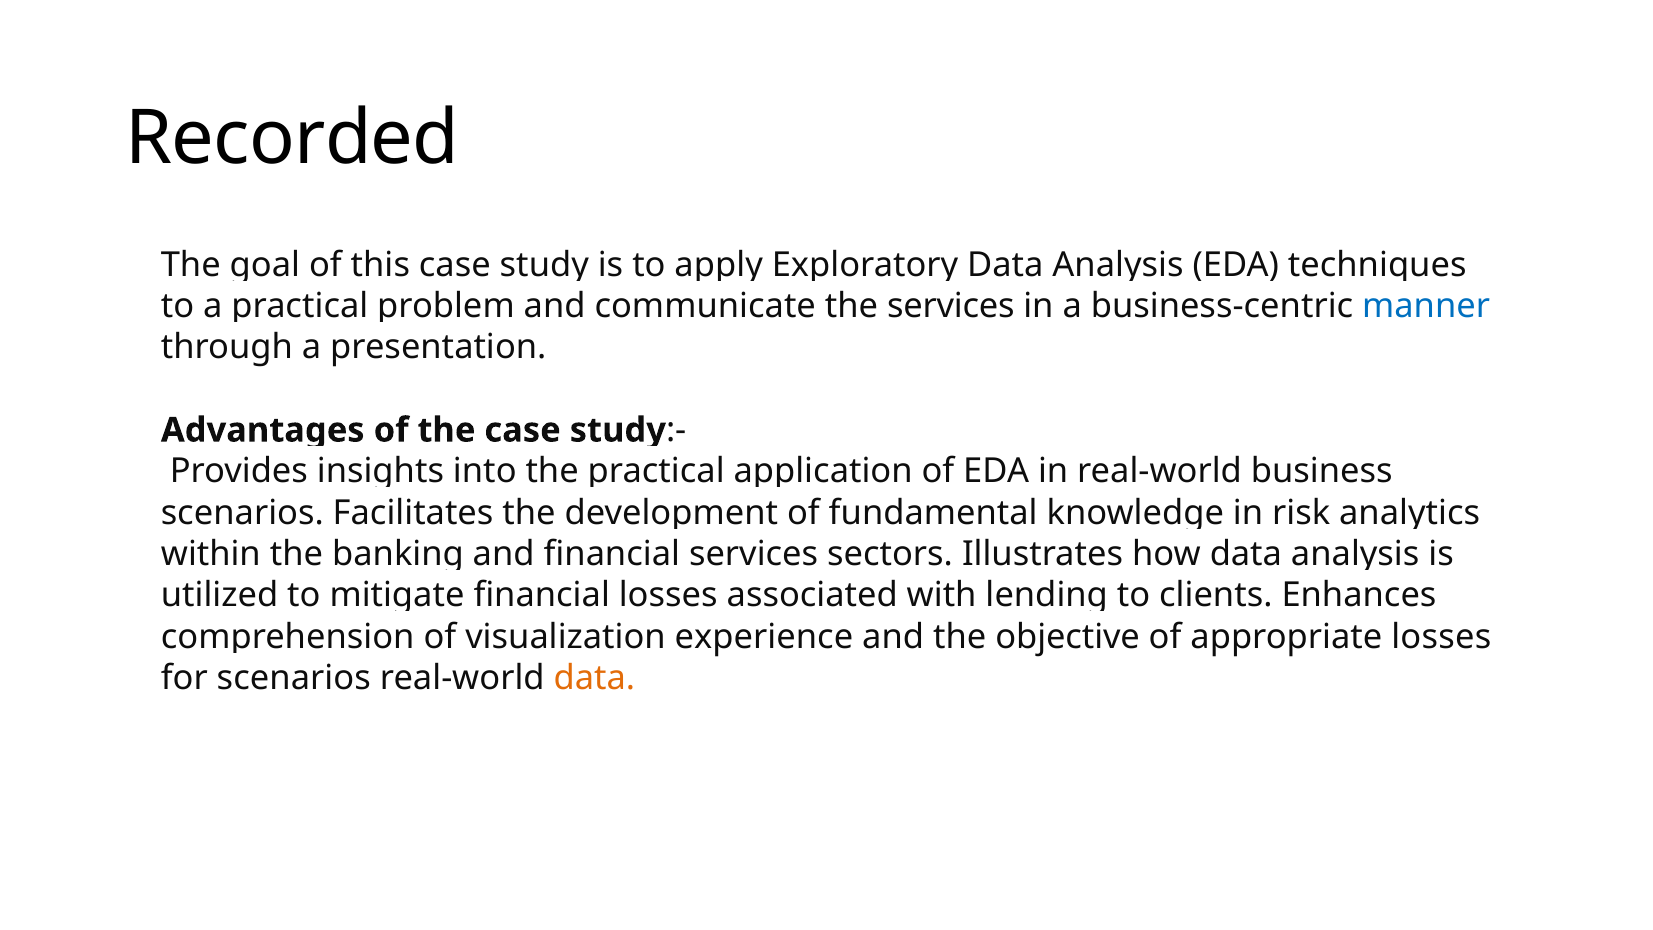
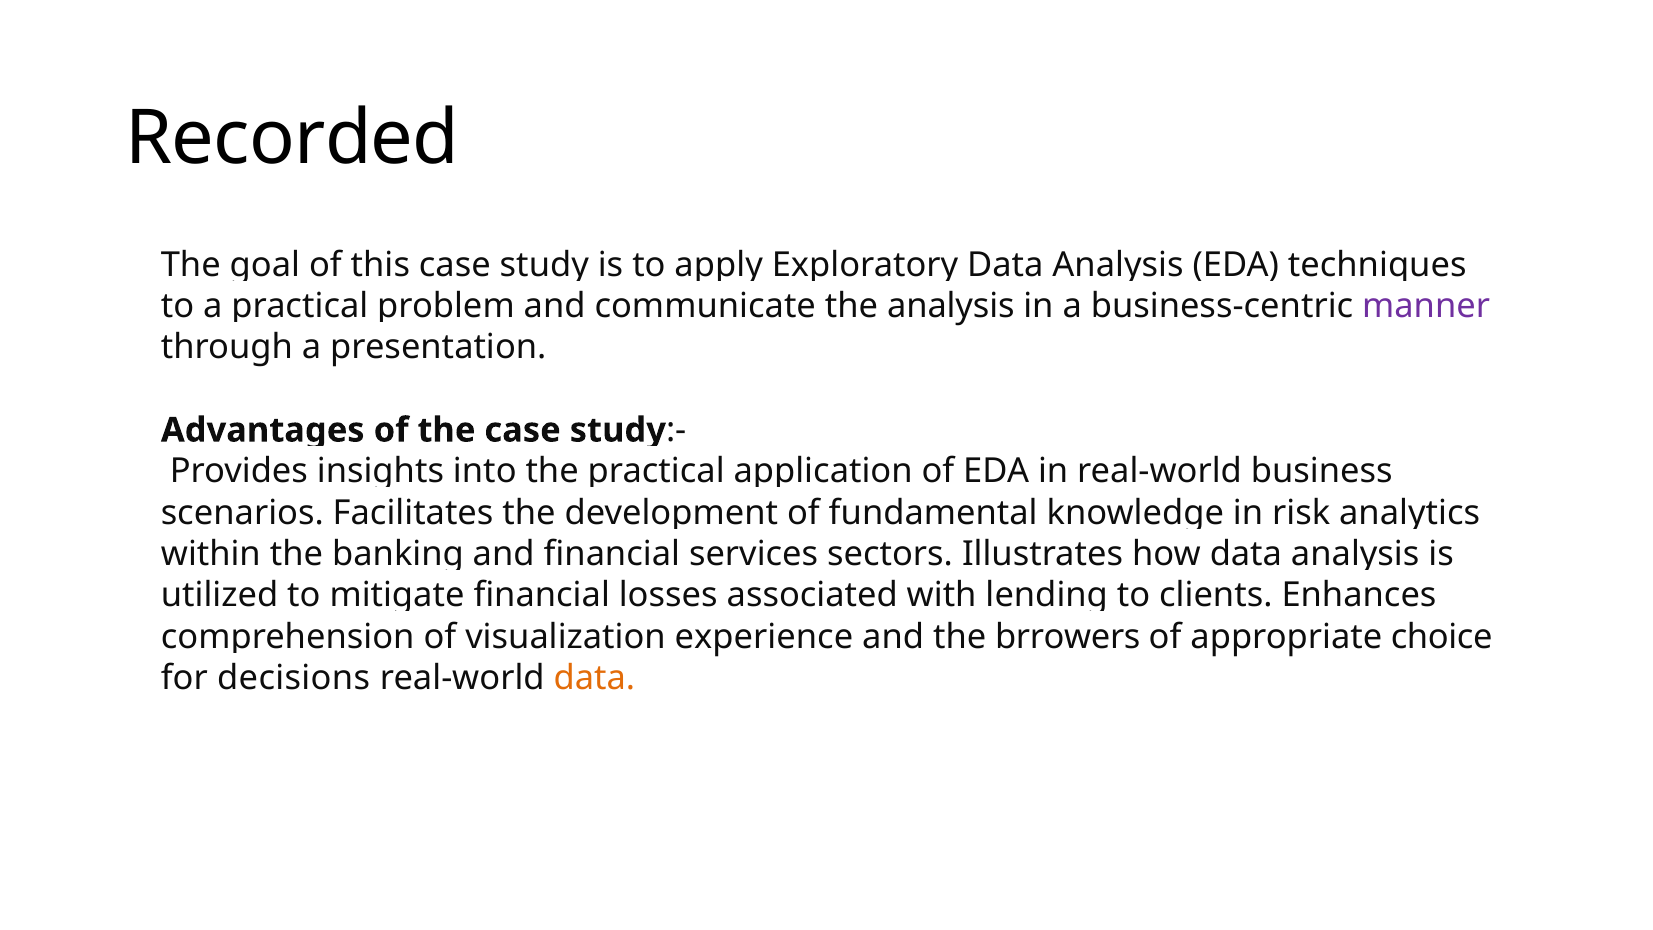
the services: services -> analysis (951, 306)
manner colour: blue -> purple (1426, 306)
objective: objective -> brrowers (1068, 637)
appropriate losses: losses -> choice (1442, 637)
for scenarios: scenarios -> decisions (294, 678)
